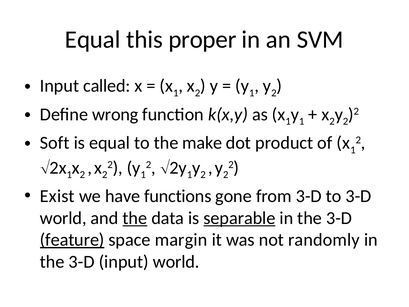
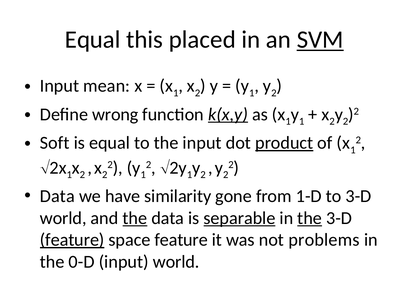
proper: proper -> placed (202, 40)
SVM underline: none -> present (320, 40)
called: called -> mean (107, 86)
k(x,y underline: none -> present (228, 114)
the make: make -> input (202, 143)
product underline: none -> present (284, 143)
Exist: Exist -> Data (57, 196)
functions: functions -> similarity (178, 196)
from 3-D: 3-D -> 1-D (309, 196)
the underline: none -> present (310, 218)
space margin: margin -> feature (181, 240)
randomly: randomly -> problems (324, 240)
3-D: 3-D -> 0-D (82, 261)
